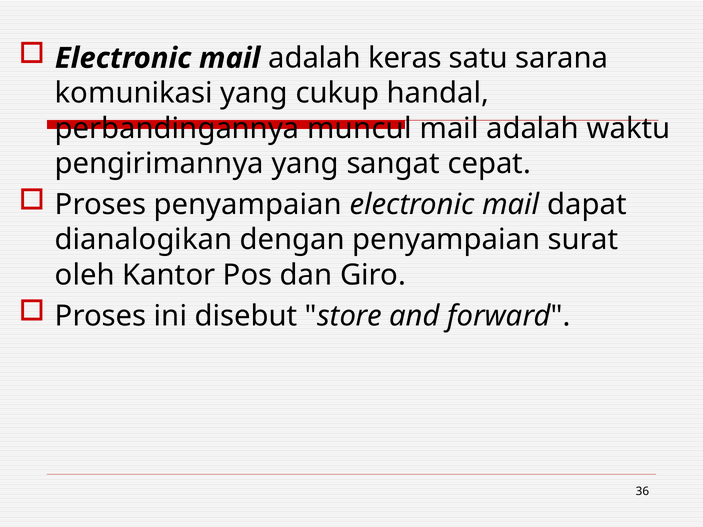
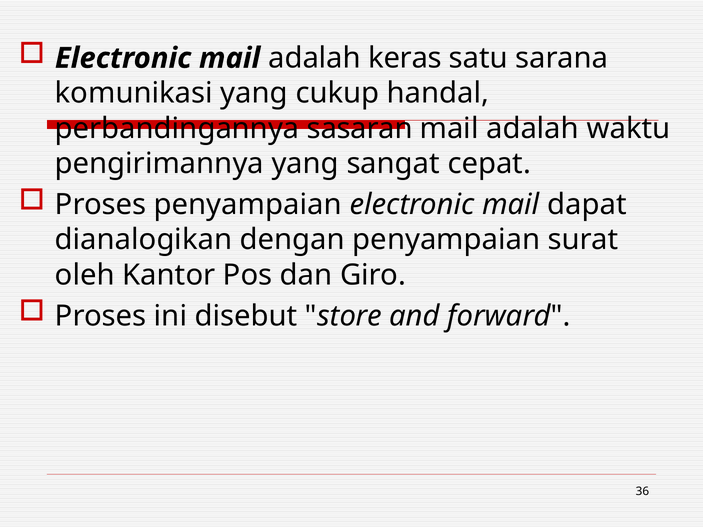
muncul: muncul -> sasaran (360, 129)
